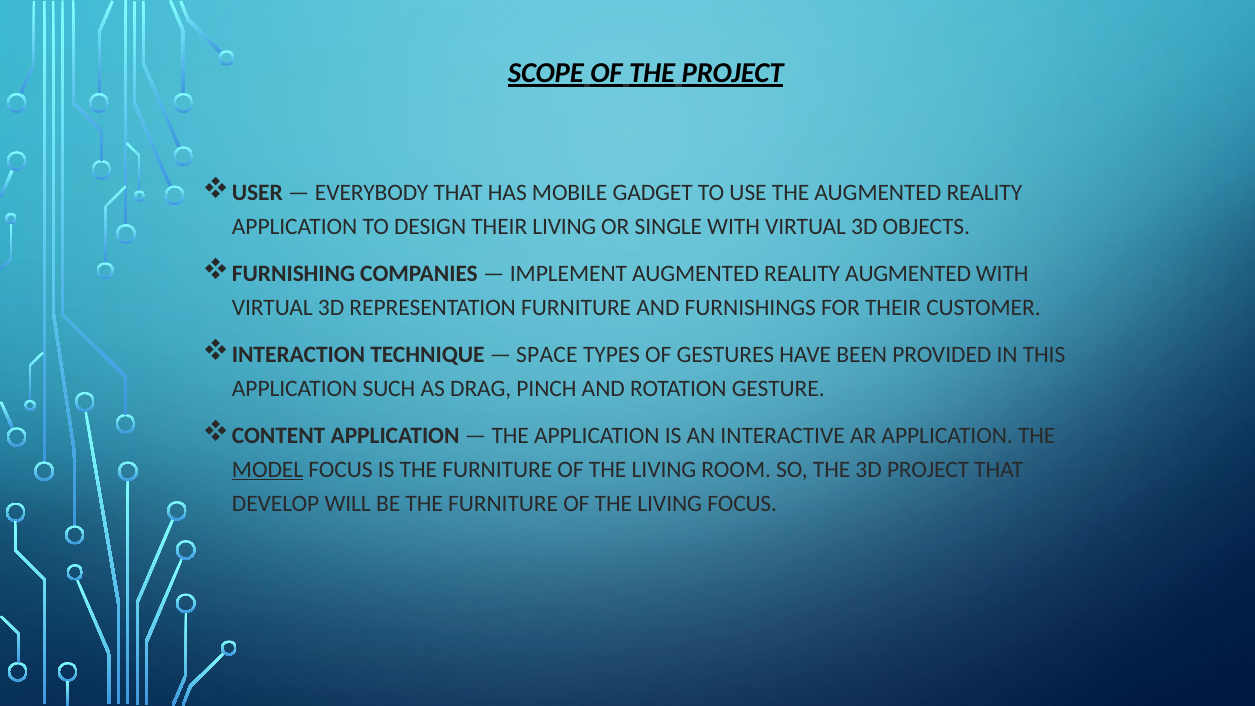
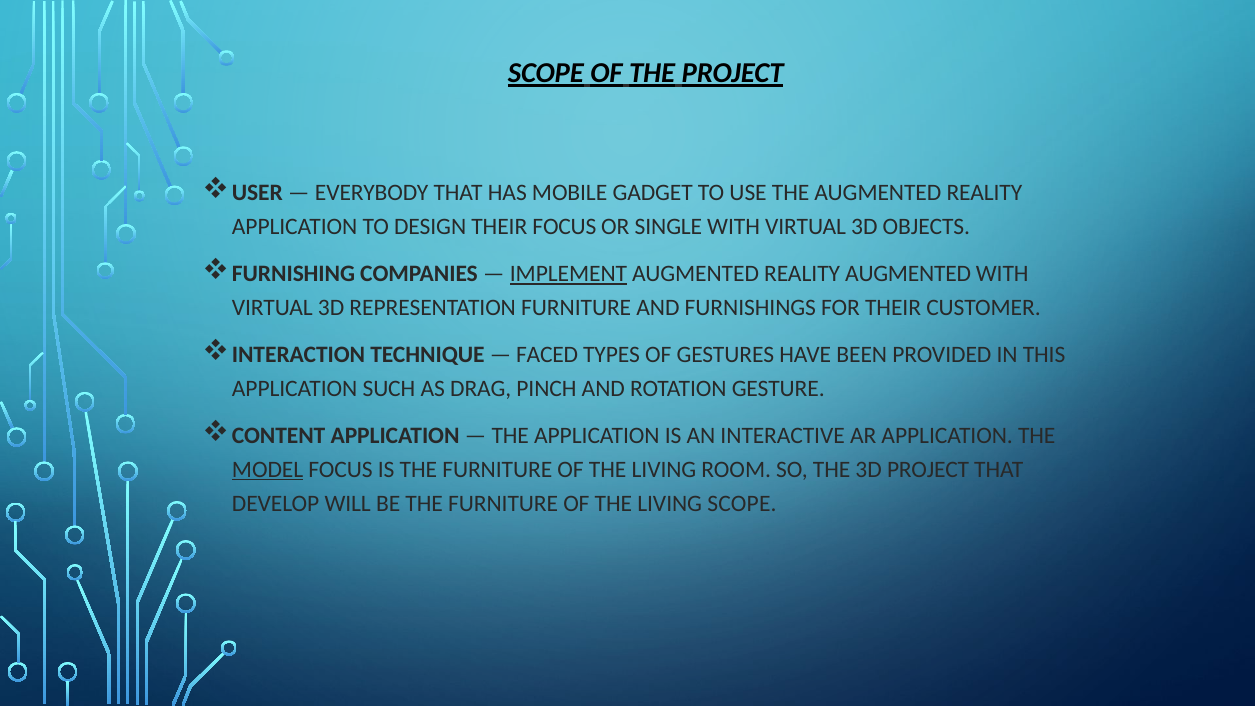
THEIR LIVING: LIVING -> FOCUS (564, 227)
IMPLEMENT underline: none -> present (569, 274)
SPACE: SPACE -> FACED (547, 355)
LIVING FOCUS: FOCUS -> SCOPE (742, 503)
